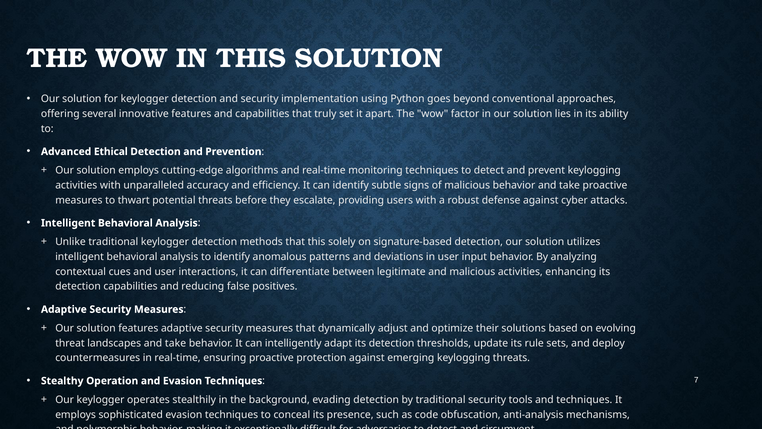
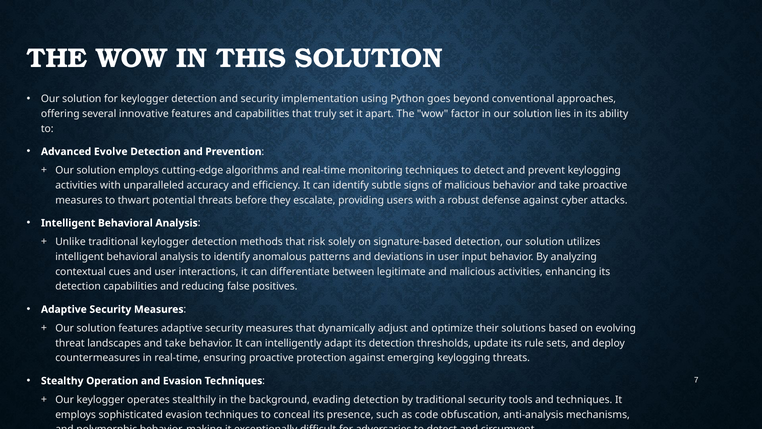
Ethical: Ethical -> Evolve (111, 151)
that this: this -> risk (316, 242)
